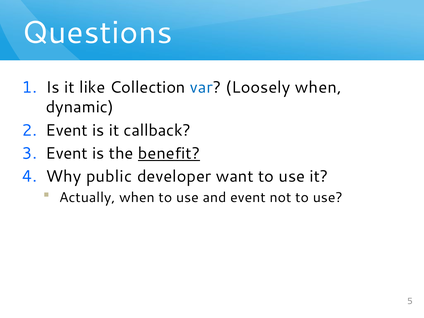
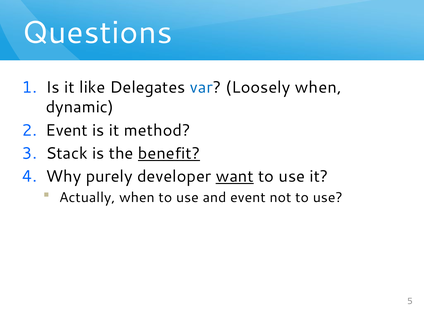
Collection: Collection -> Delegates (148, 87)
callback: callback -> method (157, 130)
Event: Event -> Stack (67, 153)
public: public -> purely (109, 176)
want underline: none -> present (235, 176)
